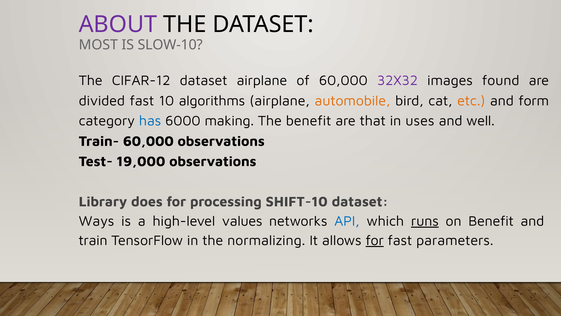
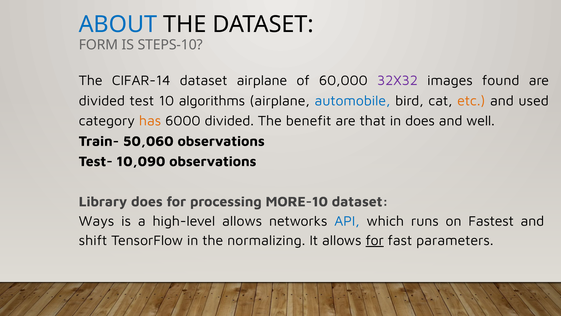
ABOUT colour: purple -> blue (118, 25)
MOST: MOST -> FORM (98, 45)
SLOW-10: SLOW-10 -> STEPS-10 (170, 45)
CIFAR-12: CIFAR-12 -> CIFAR-14 (141, 80)
divided fast: fast -> test (142, 101)
automobile colour: orange -> blue (353, 101)
form: form -> used (534, 101)
has colour: blue -> orange (150, 121)
6000 making: making -> divided (229, 121)
in uses: uses -> does (420, 121)
Train- 60,000: 60,000 -> 50,060 (148, 141)
19,000: 19,000 -> 10,090 (141, 161)
SHIFT-10: SHIFT-10 -> MORE-10 (297, 201)
high-level values: values -> allows (242, 221)
runs underline: present -> none (425, 221)
on Benefit: Benefit -> Fastest (491, 221)
train: train -> shift (93, 240)
